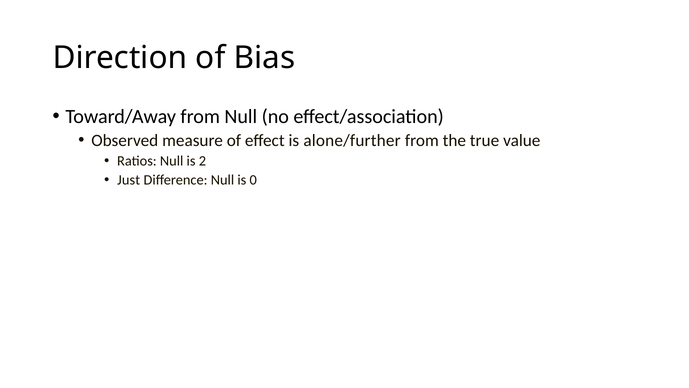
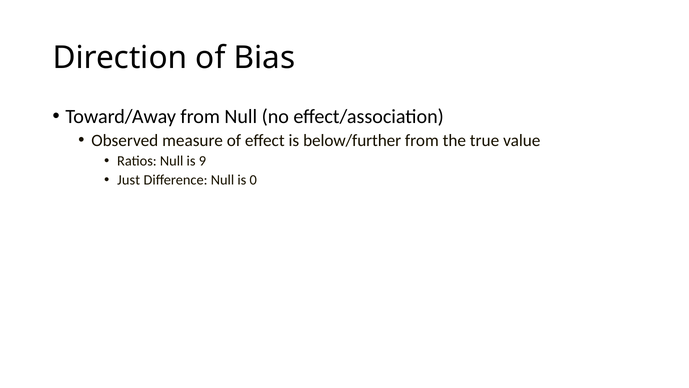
alone/further: alone/further -> below/further (352, 140)
2: 2 -> 9 (202, 161)
